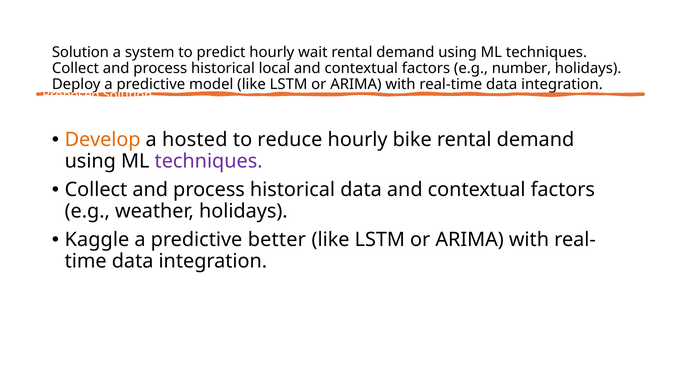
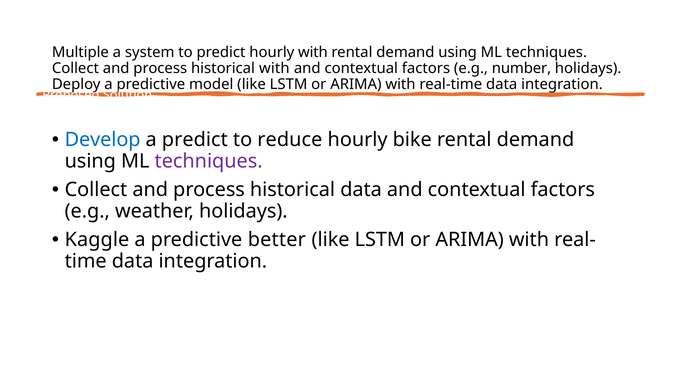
Solution: Solution -> Multiple (80, 52)
hourly wait: wait -> with (313, 52)
historical local: local -> with (274, 68)
Develop colour: orange -> blue (103, 140)
a hosted: hosted -> predict (195, 140)
